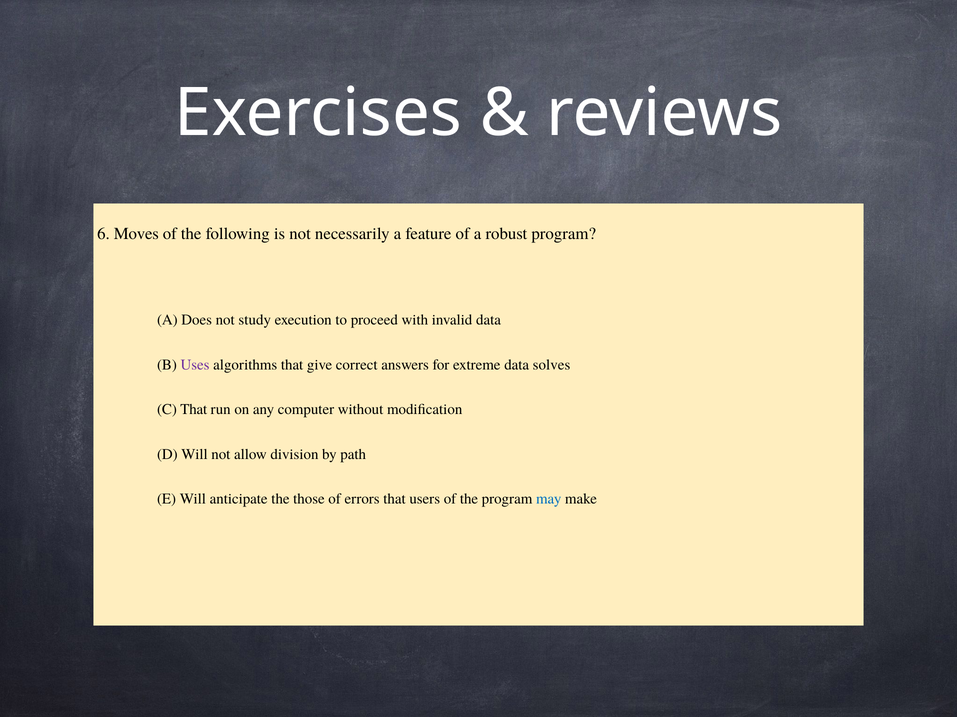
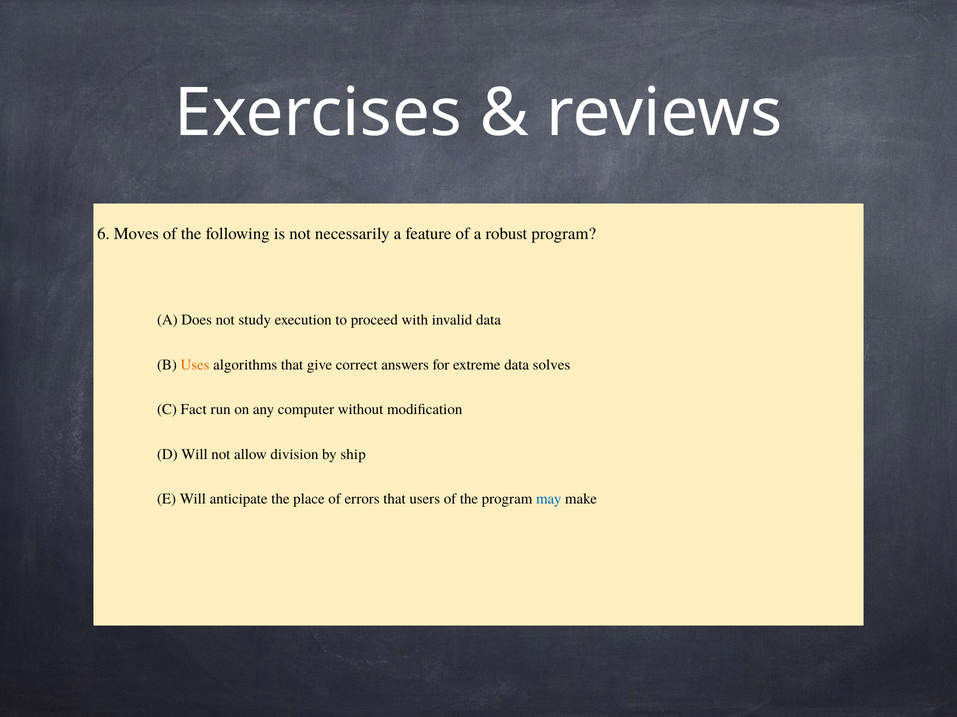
Uses colour: purple -> orange (195, 365)
C That: That -> Fact (194, 410)
path: path -> ship (353, 455)
those: those -> place (309, 500)
